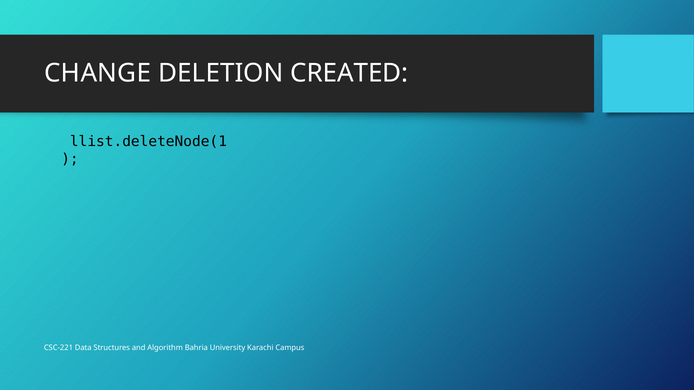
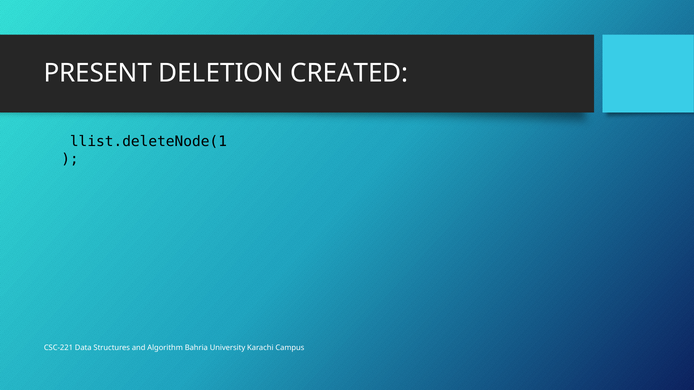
CHANGE: CHANGE -> PRESENT (98, 73)
